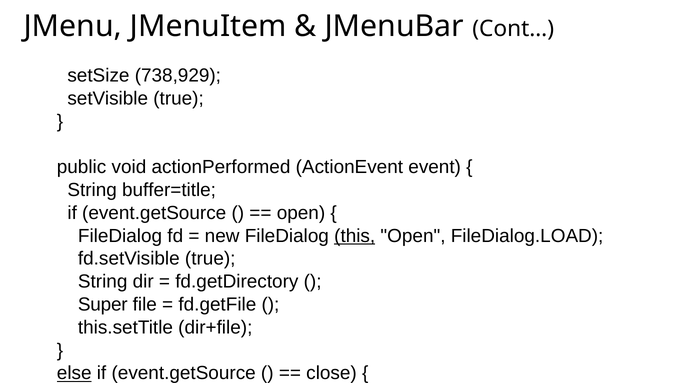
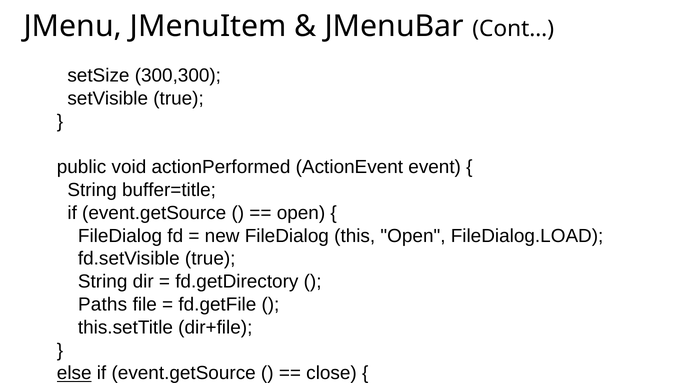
738,929: 738,929 -> 300,300 (178, 76)
this underline: present -> none (355, 236)
Super: Super -> Paths (103, 305)
